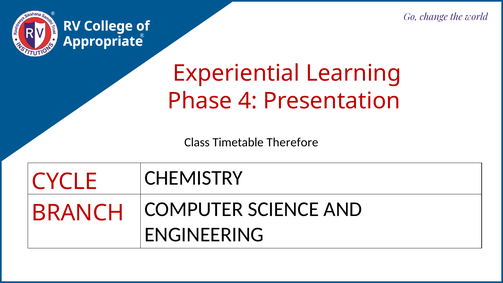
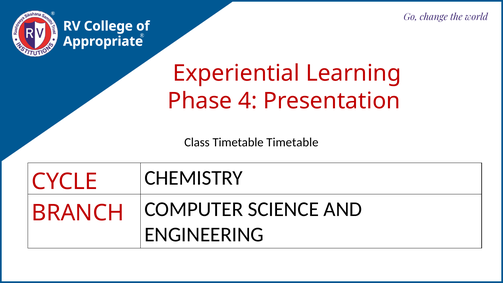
Therefore: Therefore -> Timetable (292, 142)
